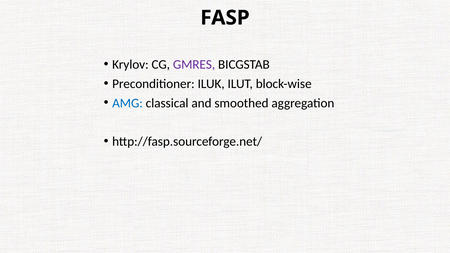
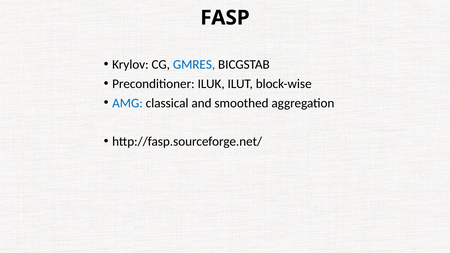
GMRES colour: purple -> blue (194, 65)
